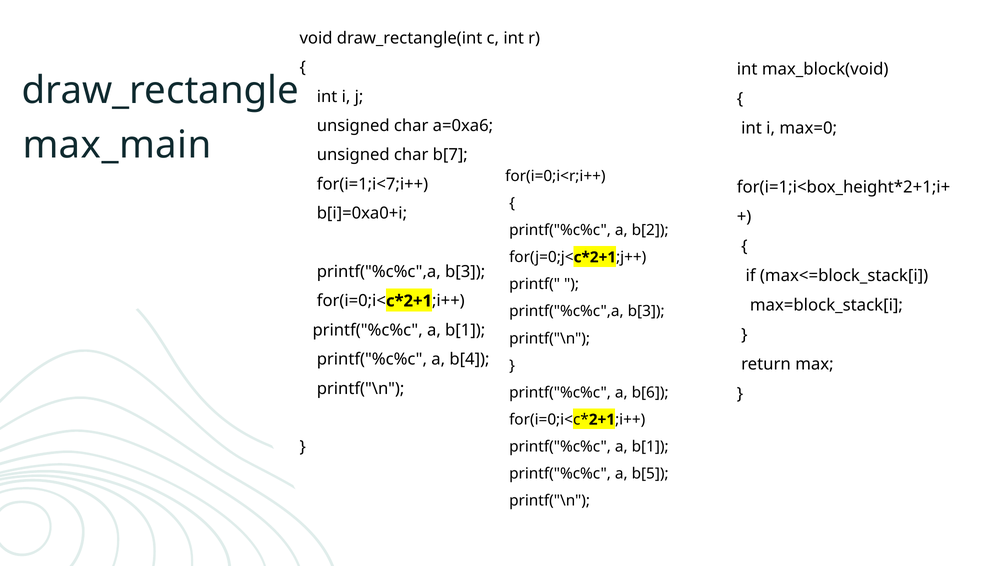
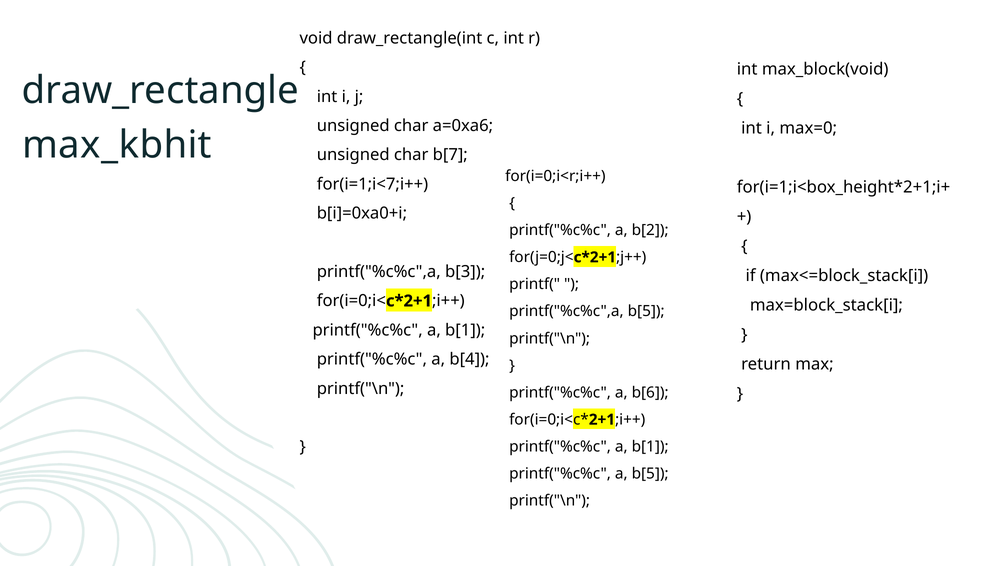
max_main: max_main -> max_kbhit (117, 145)
b[3: b[3 -> b[5 (646, 312)
